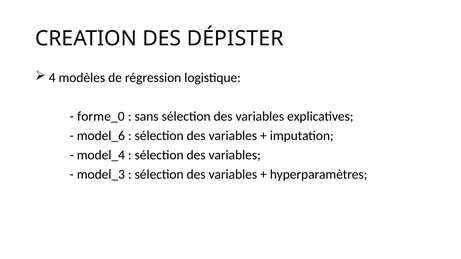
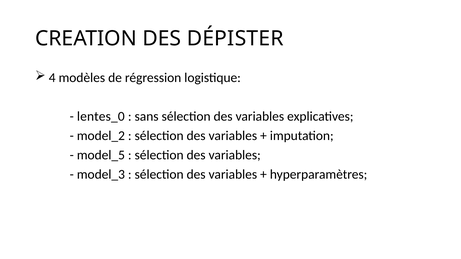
forme_0: forme_0 -> lentes_0 (101, 117)
model_6: model_6 -> model_2 (101, 136)
model_4: model_4 -> model_5 (101, 155)
